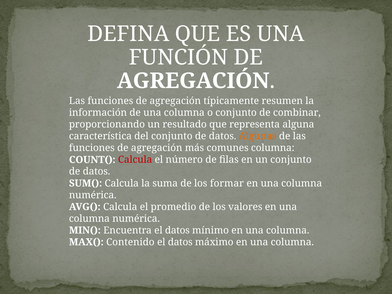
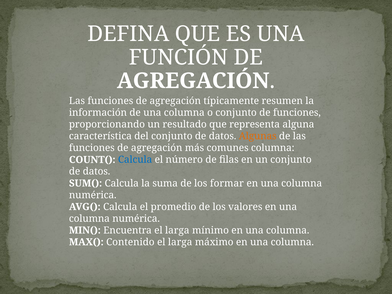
de combinar: combinar -> funciones (297, 113)
Calcula colour: red -> blue (135, 160)
Encuentra el datos: datos -> larga (177, 230)
datos: datos -> larga (180, 242)
